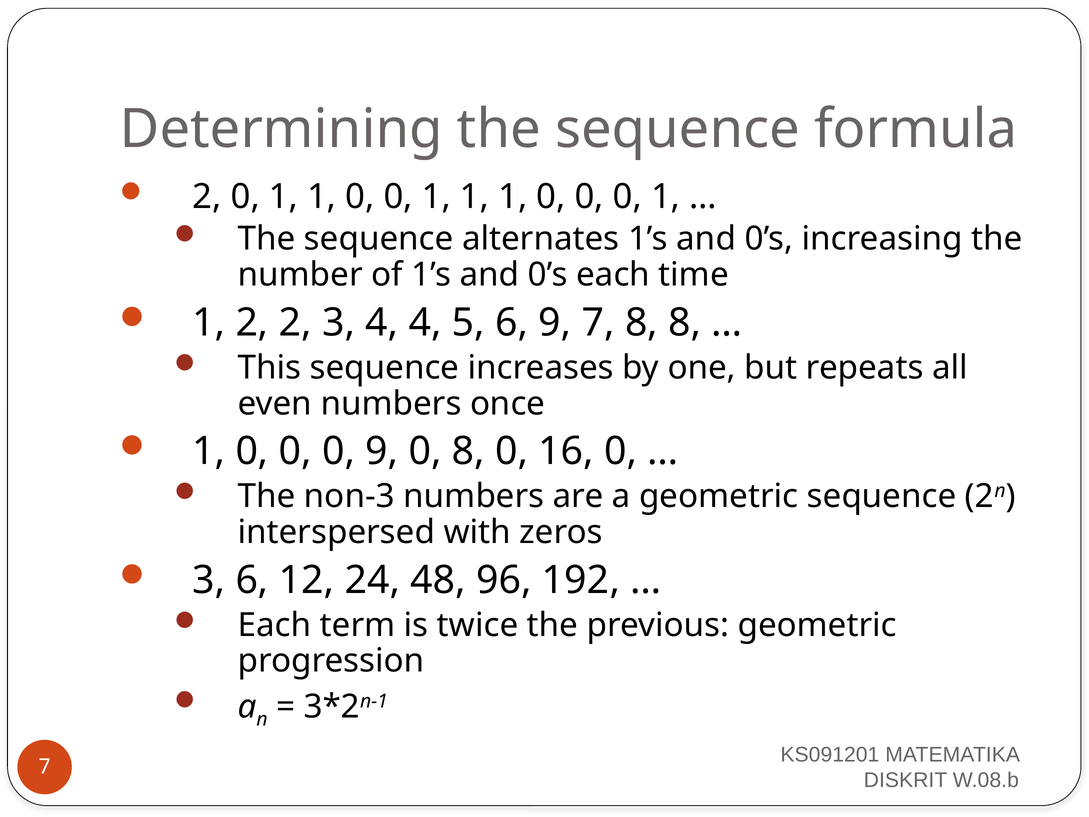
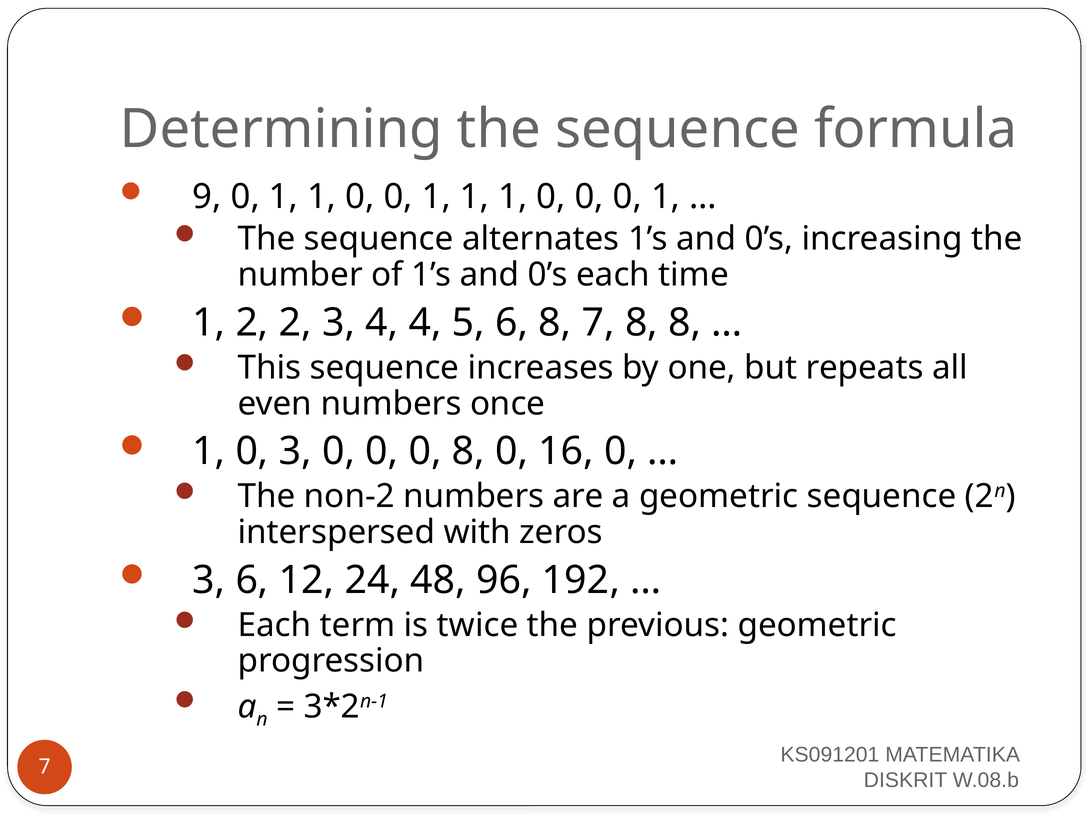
2: 2 -> 9 (207, 196)
6 9: 9 -> 8 (555, 323)
0: 0 -> 3 (295, 451)
9: 9 -> 0 (382, 451)
non-3: non-3 -> non-2 (349, 496)
